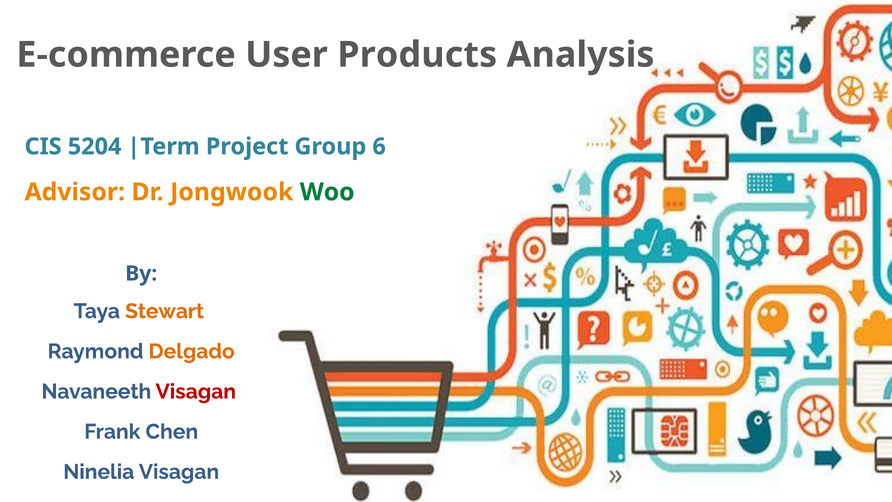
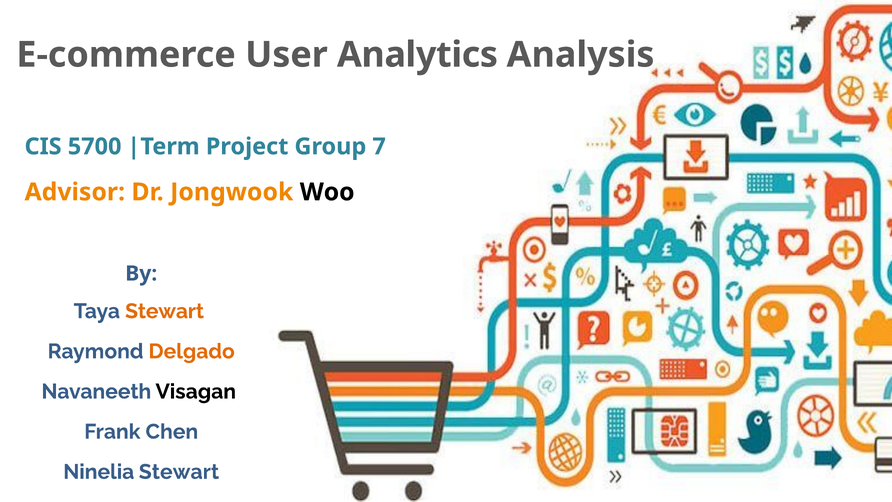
Products: Products -> Analytics (417, 55)
5204: 5204 -> 5700 (95, 147)
6: 6 -> 7 (379, 147)
Woo colour: green -> black (327, 192)
Visagan colour: red -> black (196, 391)
Ninelia Visagan: Visagan -> Stewart (179, 472)
